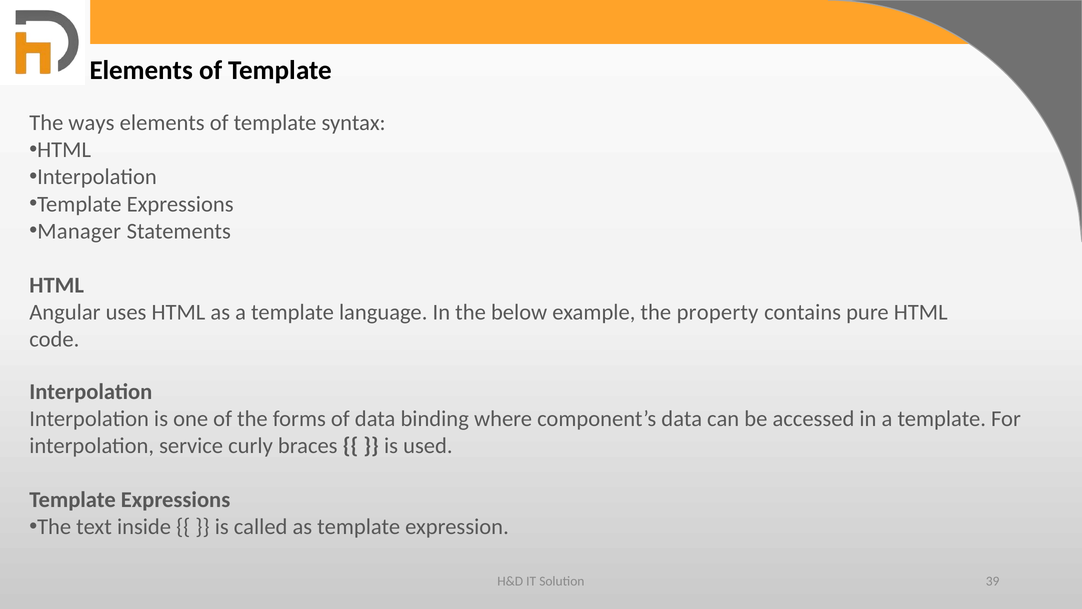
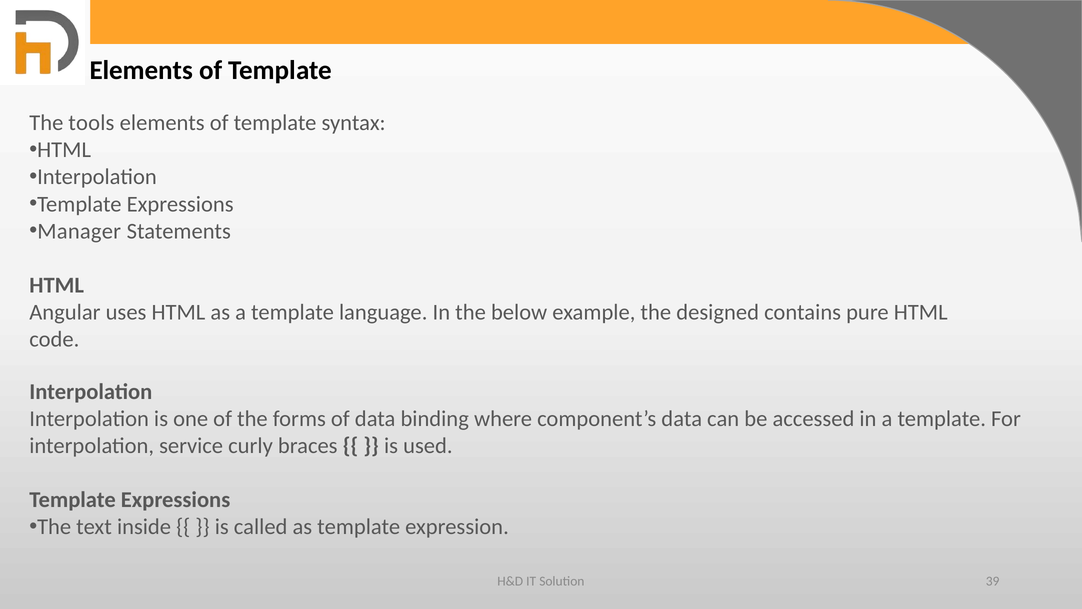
ways: ways -> tools (91, 123)
property: property -> designed (718, 312)
